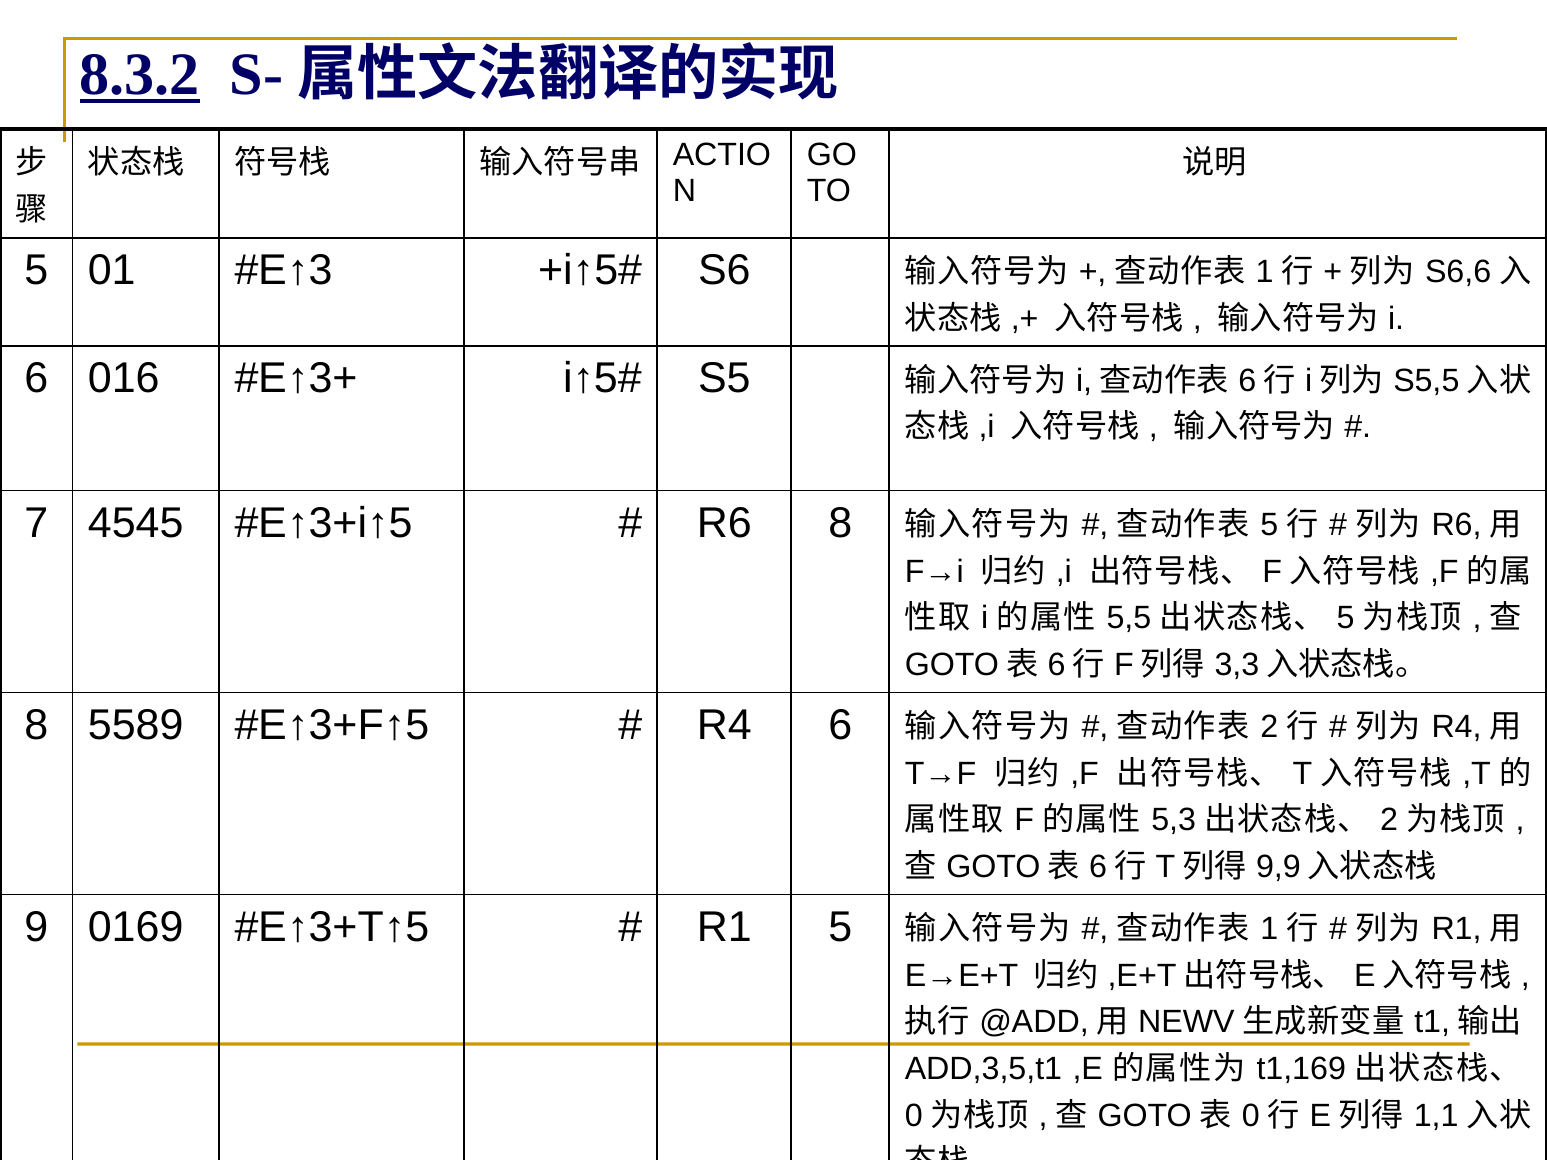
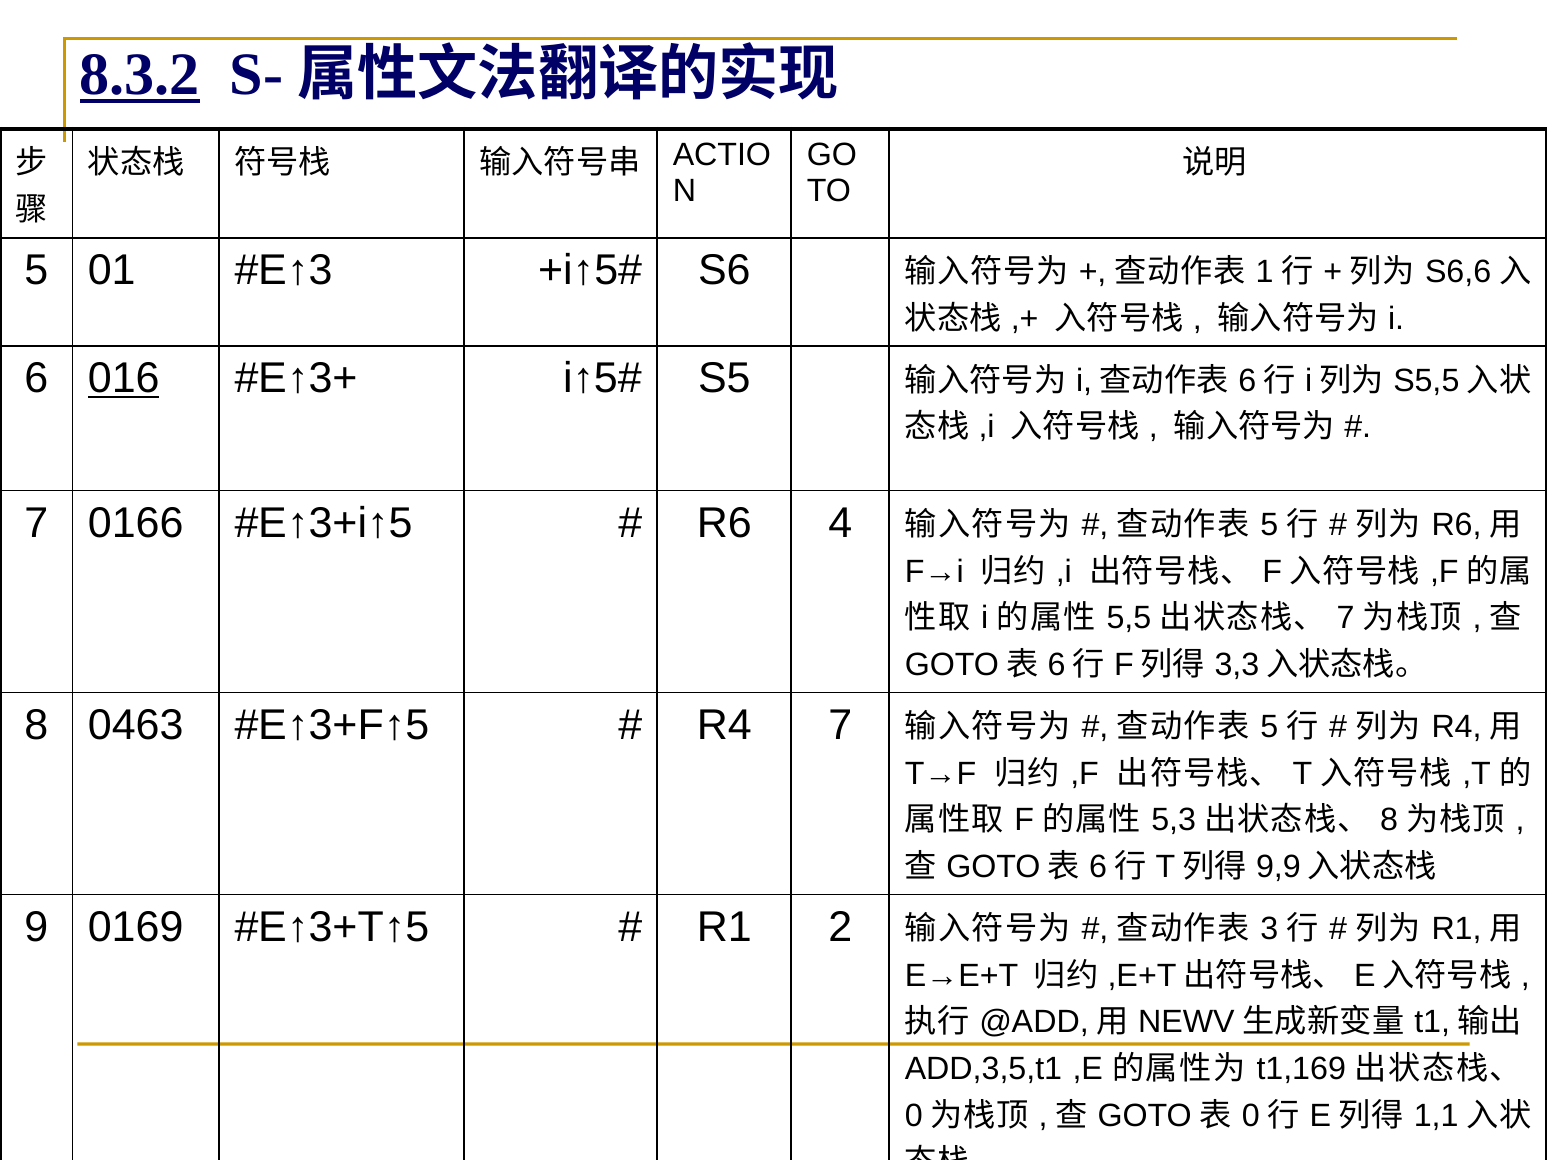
016 underline: none -> present (124, 379)
4545: 4545 -> 0166 (136, 523)
R6 8: 8 -> 4 (840, 523)
5: 5 -> 7 (1346, 618)
5589: 5589 -> 0463 (136, 725)
R4 6: 6 -> 7 (840, 725)
2: 2 -> 5 (1269, 727)
2: 2 -> 8 (1389, 820)
R1 5: 5 -> 2 (840, 927)
1: 1 -> 3 (1269, 929)
